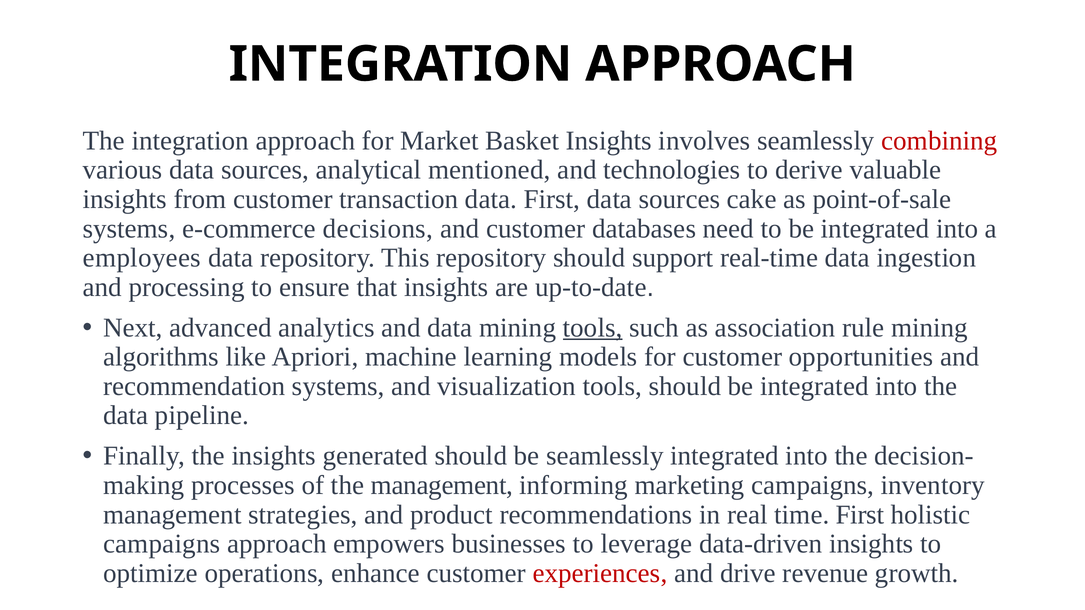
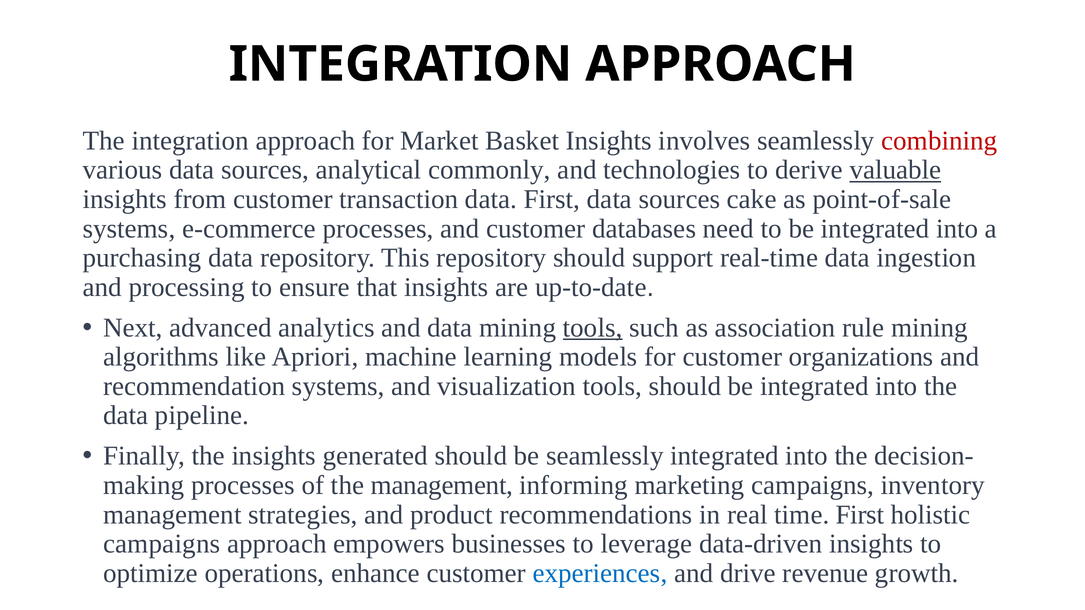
mentioned: mentioned -> commonly (489, 170)
valuable underline: none -> present (895, 170)
e-commerce decisions: decisions -> processes (378, 229)
employees: employees -> purchasing (142, 258)
opportunities: opportunities -> organizations (861, 357)
experiences colour: red -> blue (600, 573)
